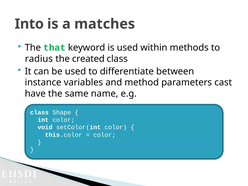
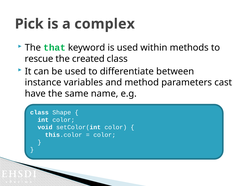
Into: Into -> Pick (29, 24)
matches: matches -> complex (105, 24)
radius: radius -> rescue (39, 59)
